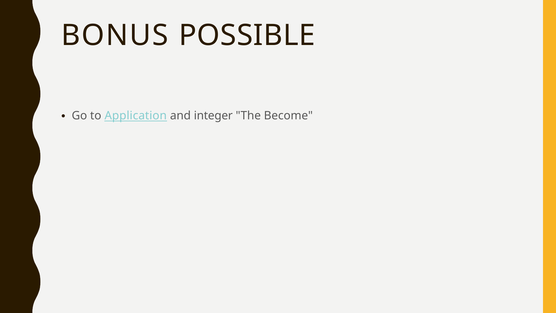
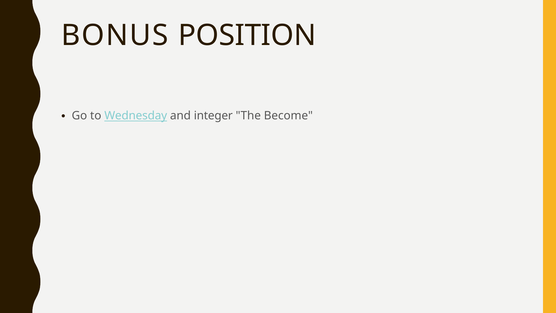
POSSIBLE: POSSIBLE -> POSITION (247, 35)
Application: Application -> Wednesday (136, 116)
